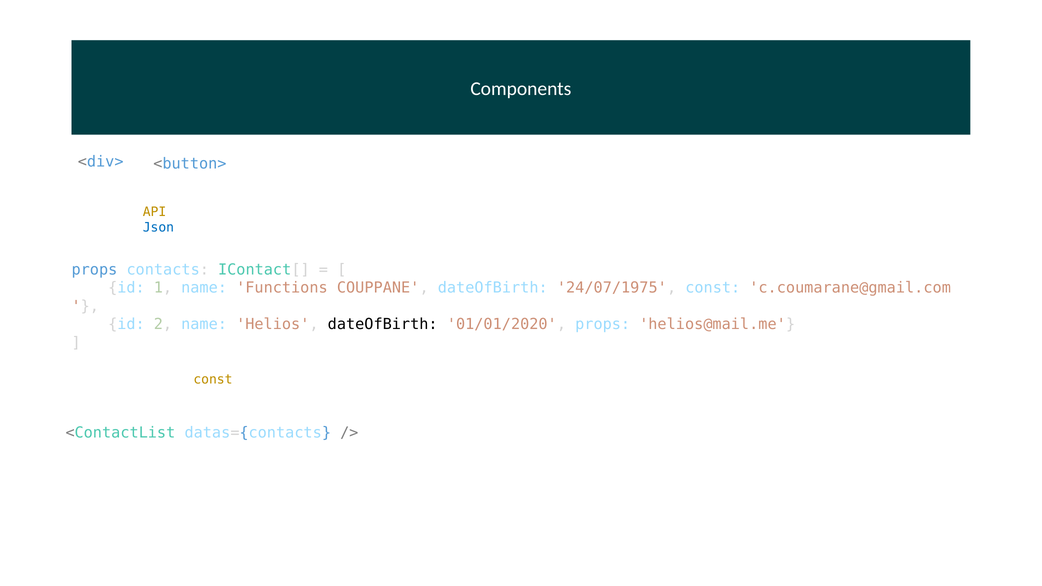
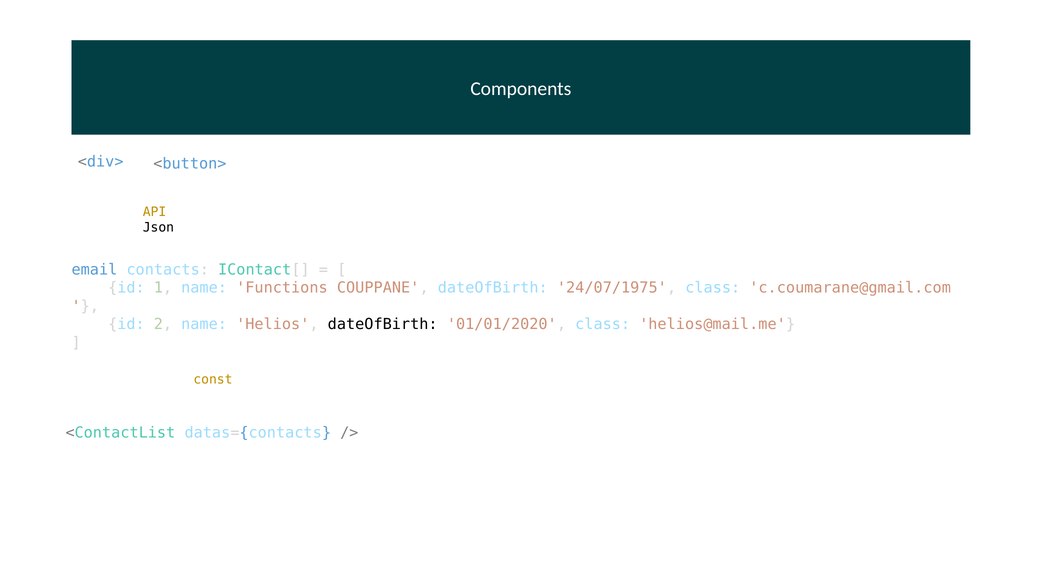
Json colour: blue -> black (158, 227)
props: props -> email (94, 270)
24/07/1975 const: const -> class (713, 288)
01/01/2020 props: props -> class (603, 325)
